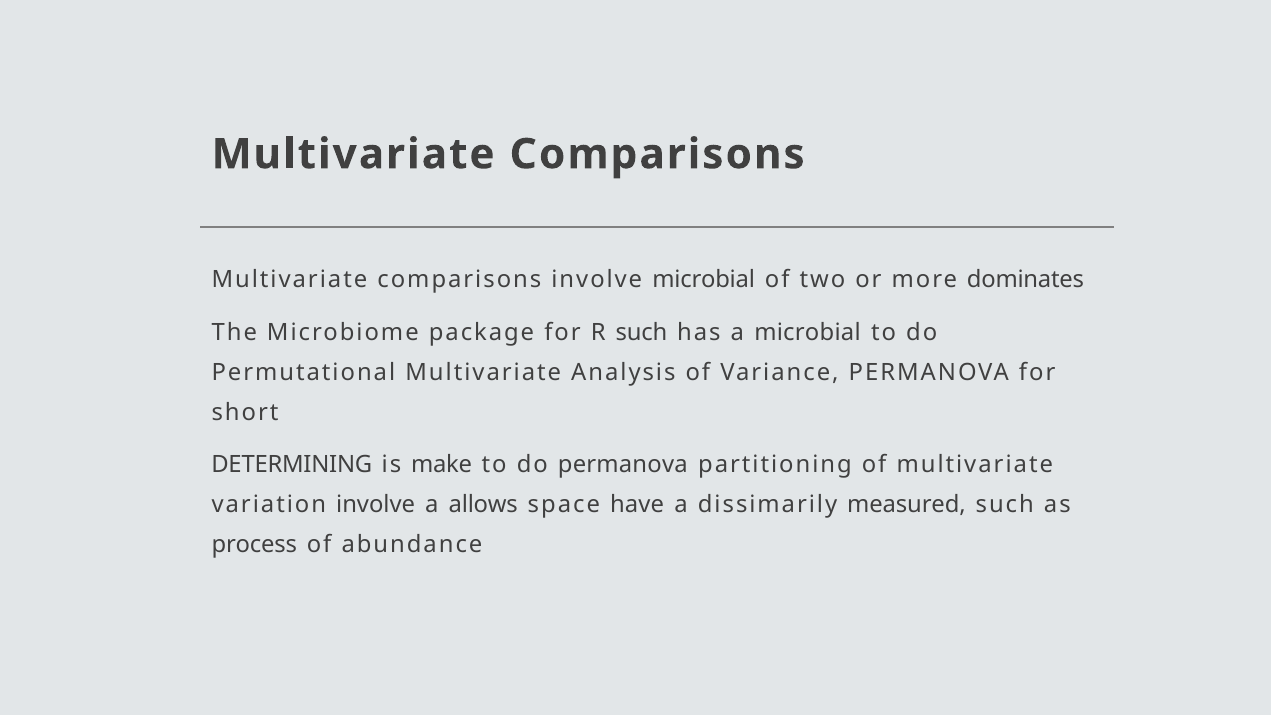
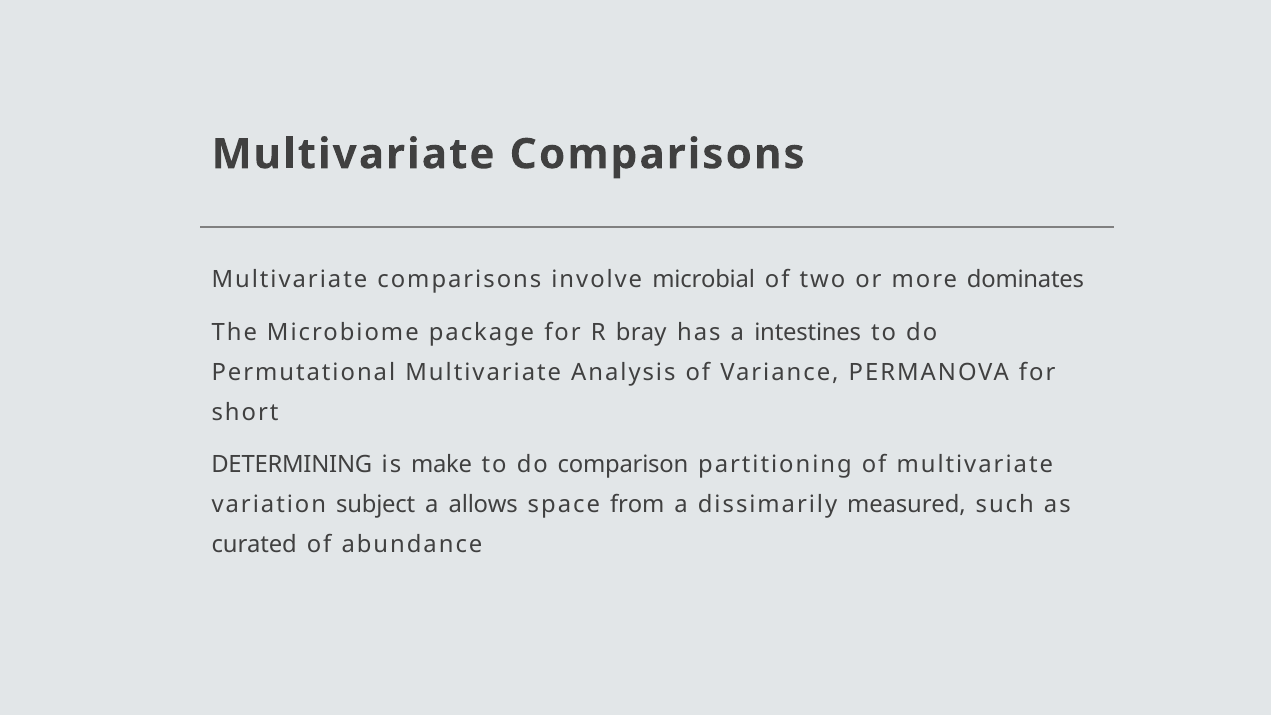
R such: such -> bray (641, 332)
a microbial: microbial -> intestines (808, 332)
do permanova: permanova -> comparison (623, 465)
variation involve: involve -> subject (376, 505)
have: have -> from (637, 505)
process: process -> curated (254, 545)
